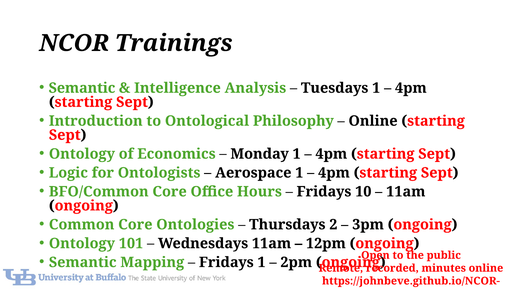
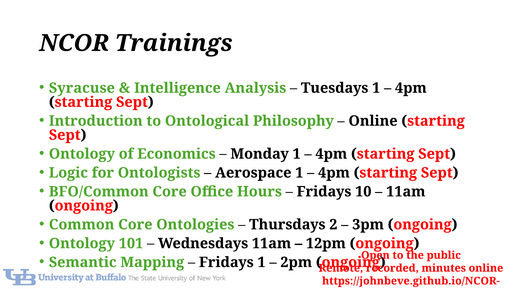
Semantic: Semantic -> Syracuse (82, 88)
